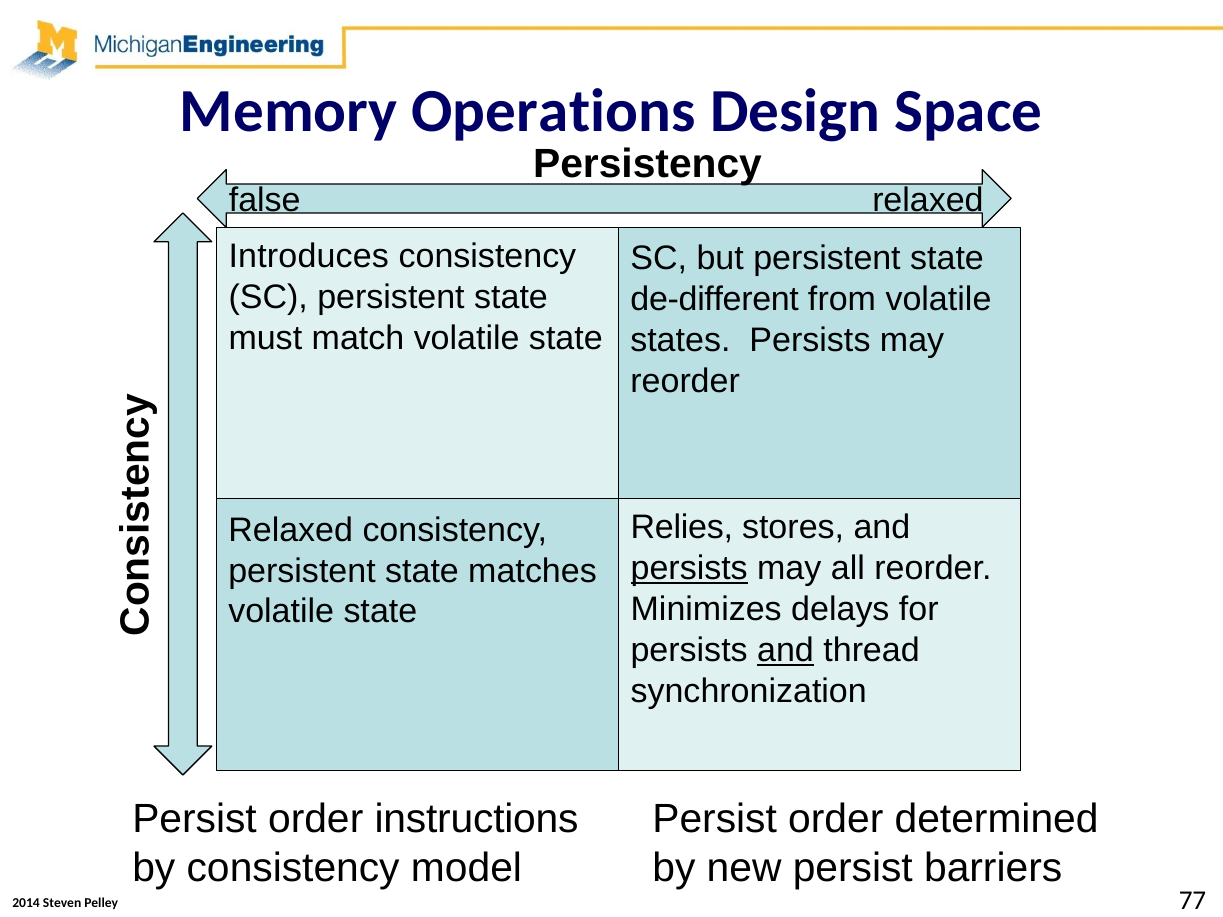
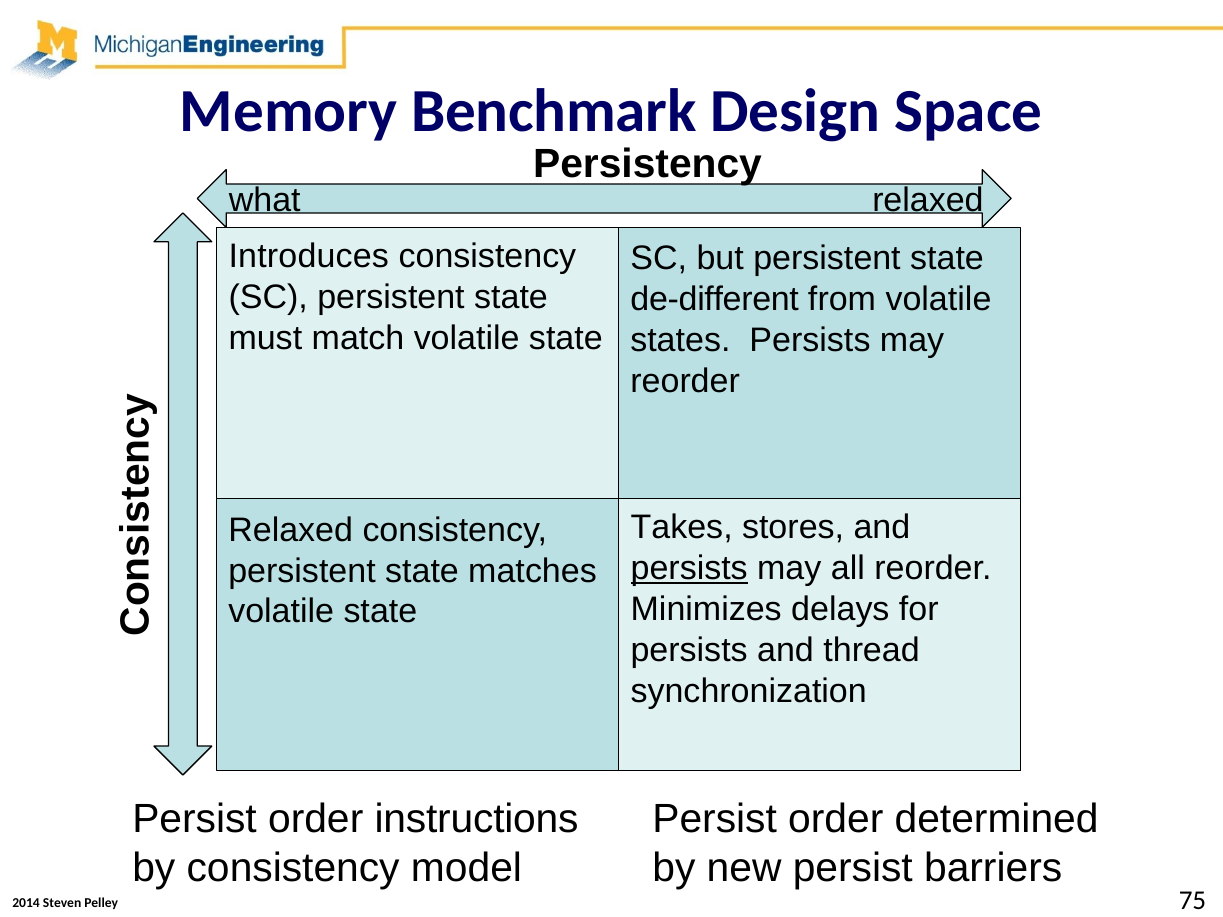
Operations: Operations -> Benchmark (554, 111)
false: false -> what (265, 201)
Relies: Relies -> Takes (682, 528)
and underline: present -> none (786, 650)
77: 77 -> 75 (1192, 901)
